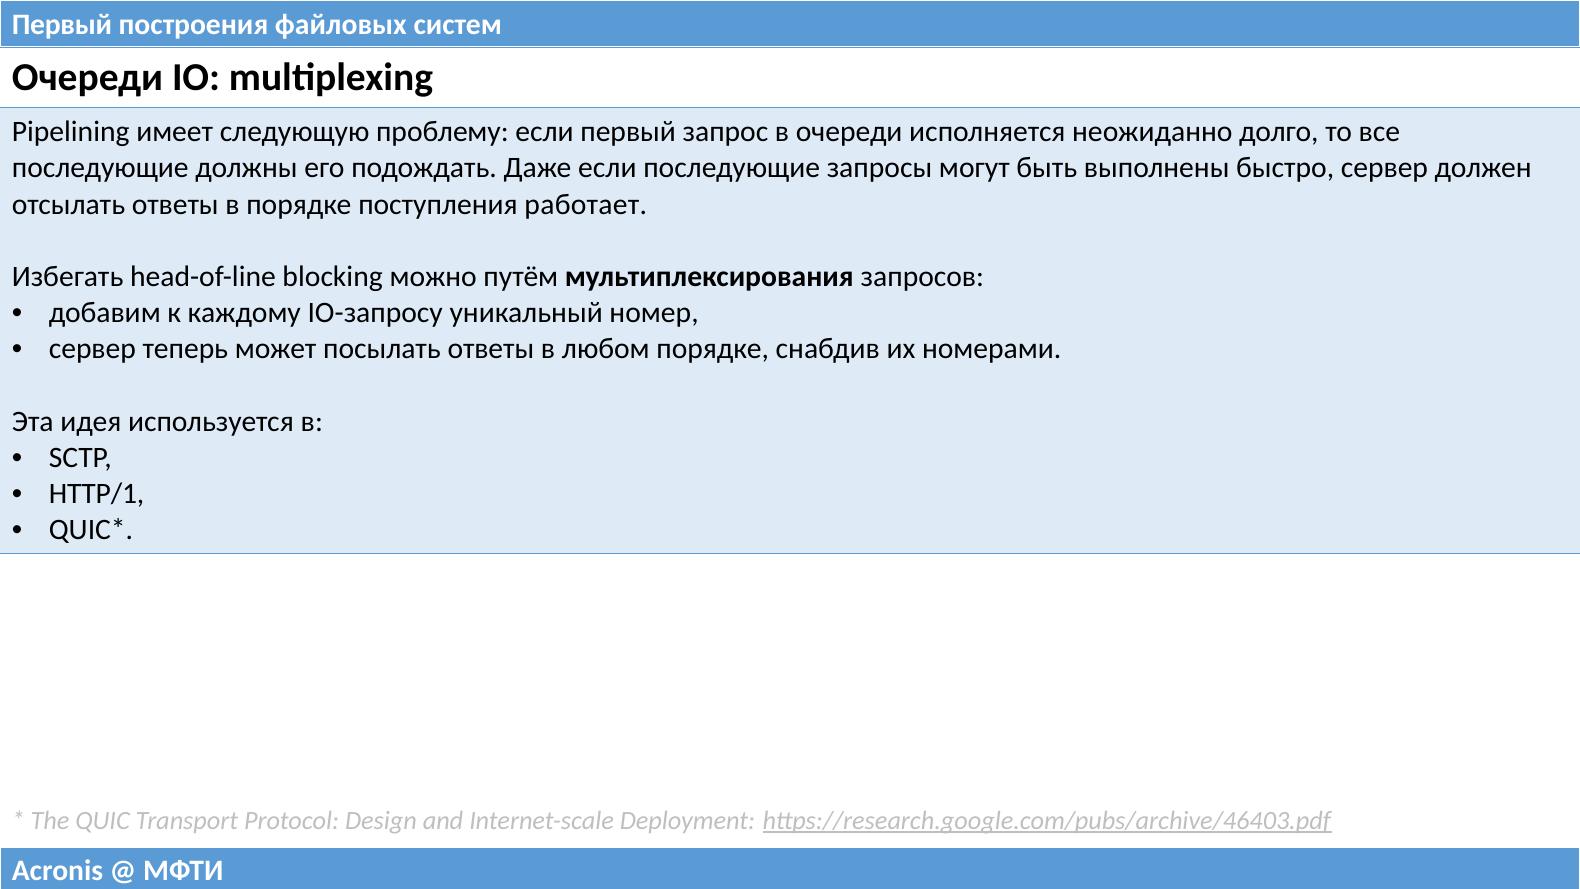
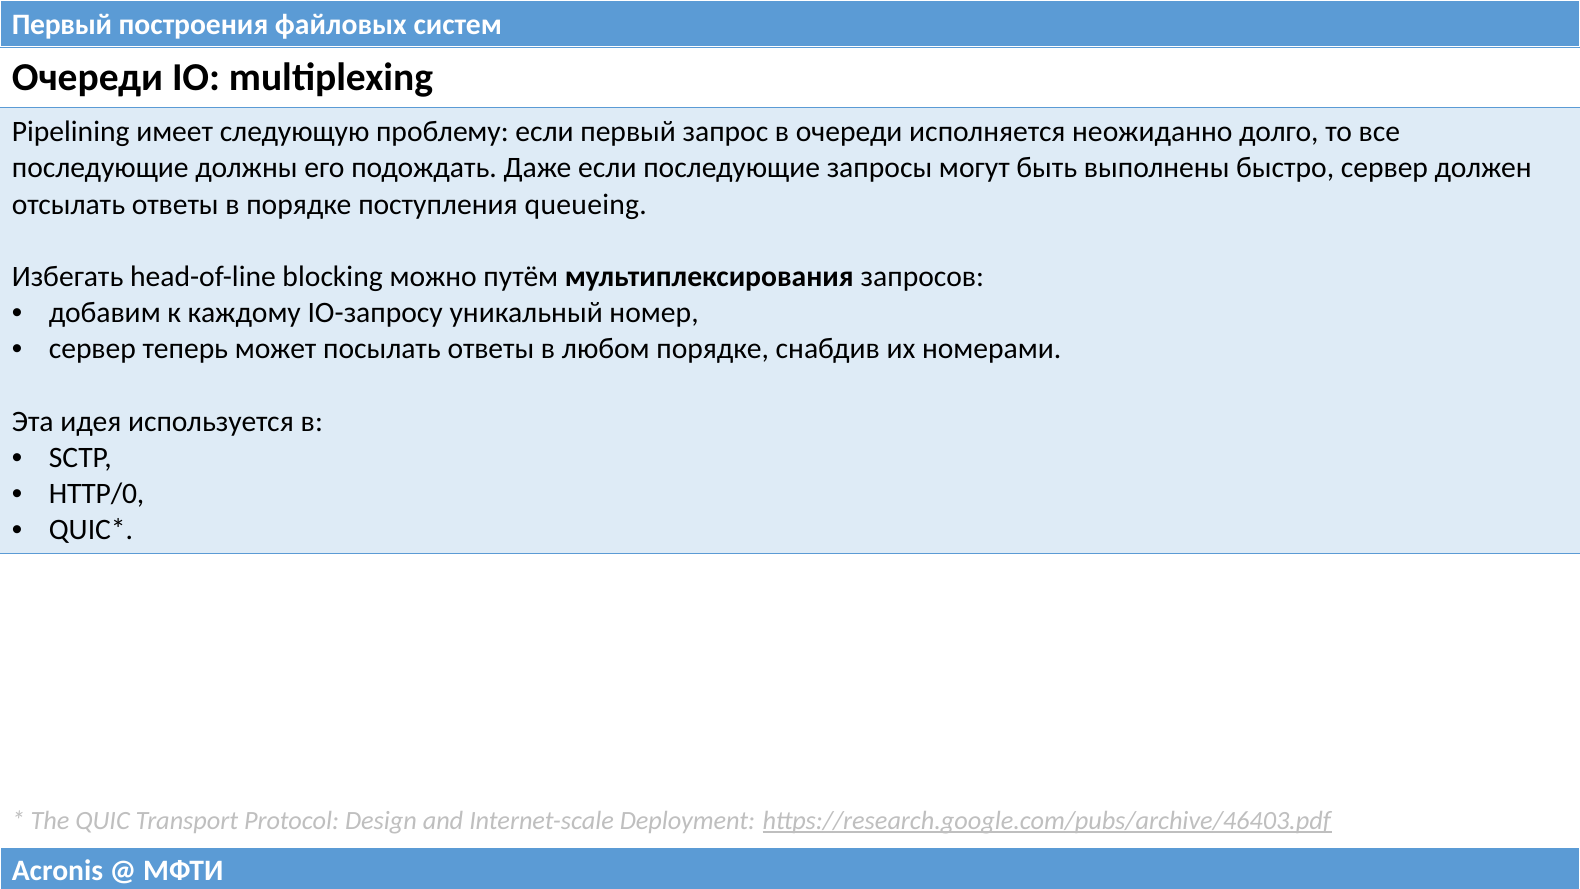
работает: работает -> queueing (586, 204)
HTTP/1: HTTP/1 -> HTTP/0 (97, 493)
